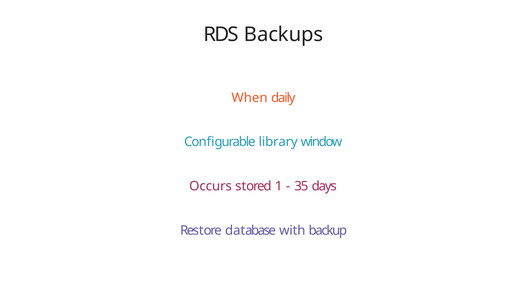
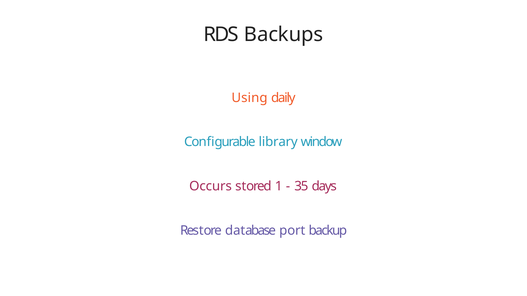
When: When -> Using (250, 98)
with: with -> port (292, 231)
